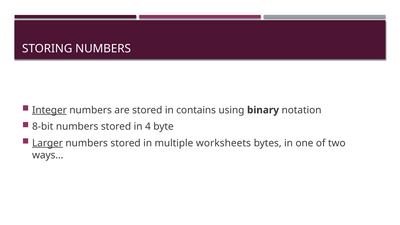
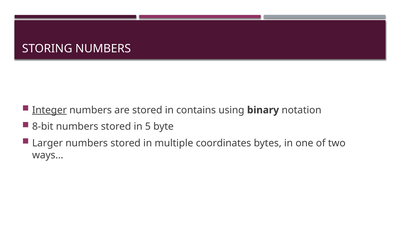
4: 4 -> 5 (148, 127)
Larger underline: present -> none (47, 143)
worksheets: worksheets -> coordinates (224, 143)
